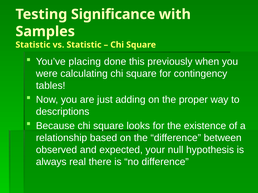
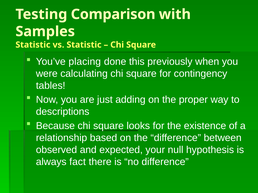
Significance: Significance -> Comparison (113, 14)
real: real -> fact (78, 162)
